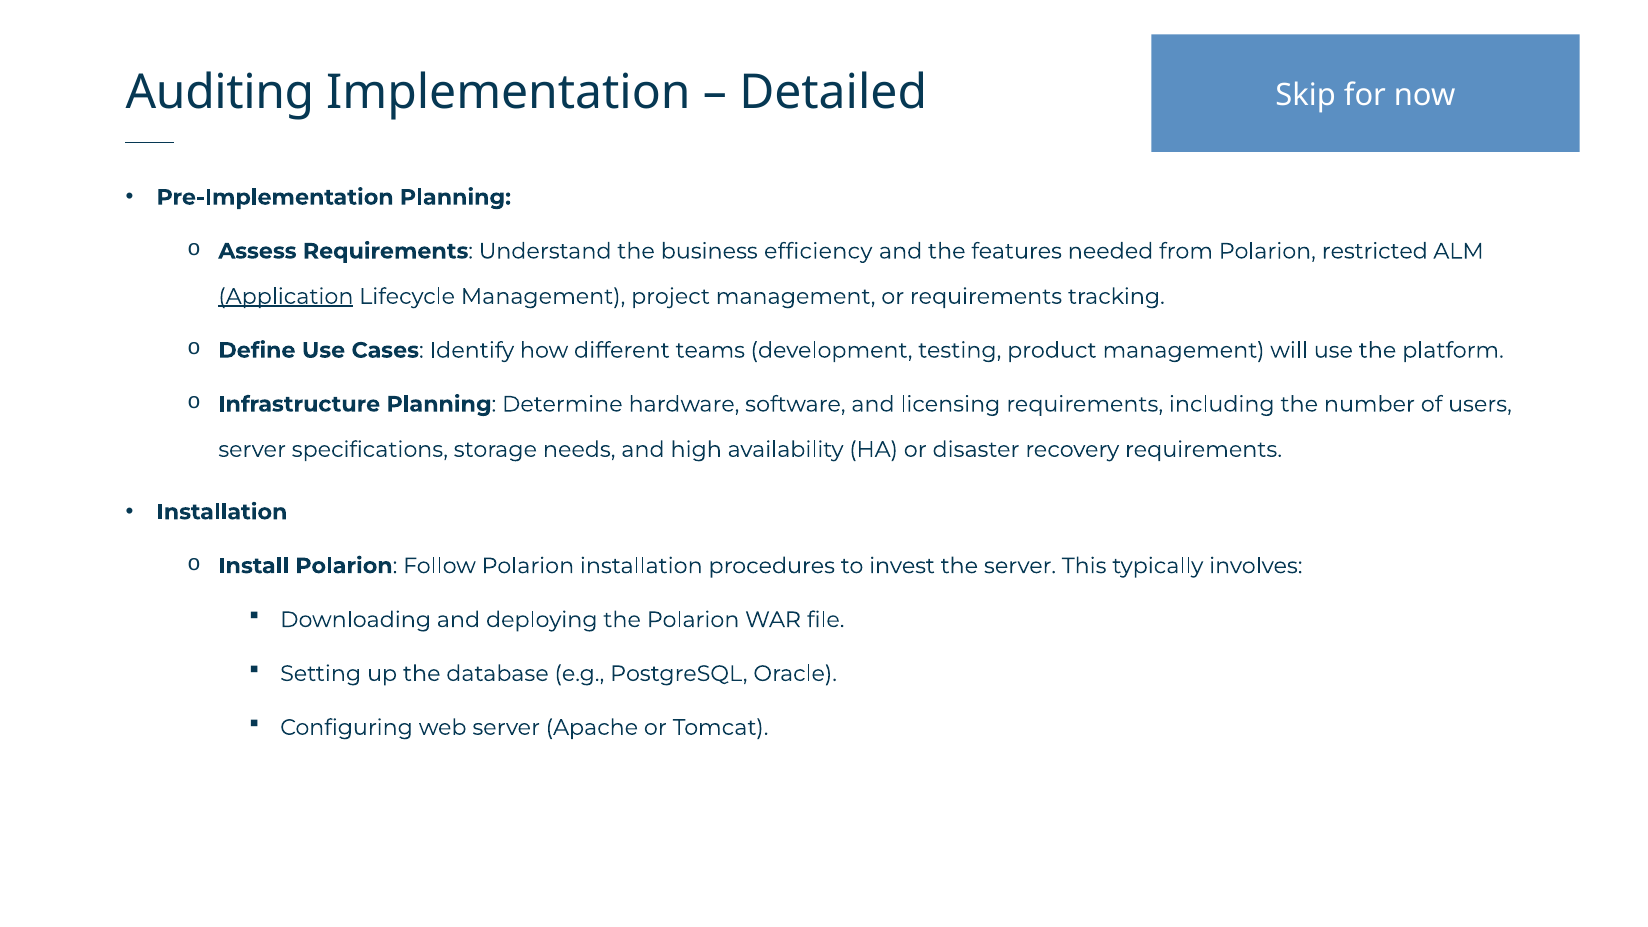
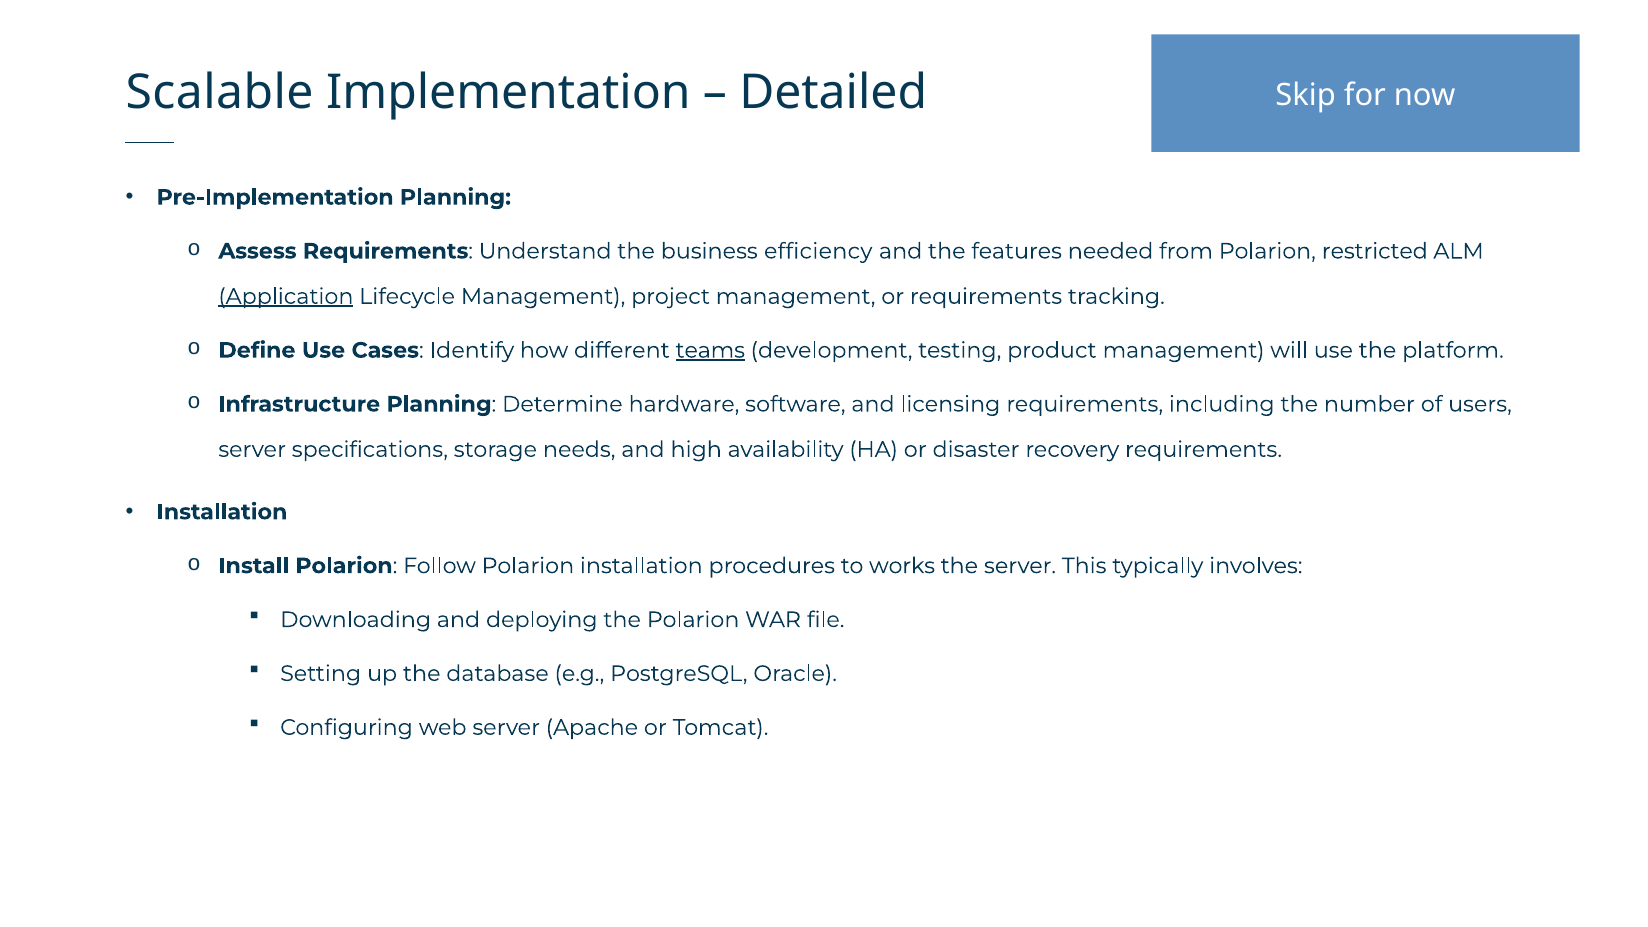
Auditing: Auditing -> Scalable (220, 93)
teams underline: none -> present (710, 350)
invest: invest -> works (902, 566)
